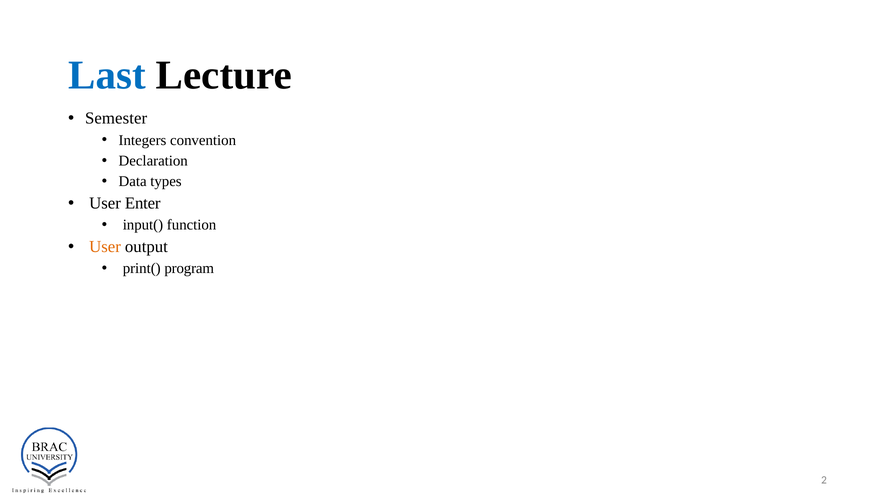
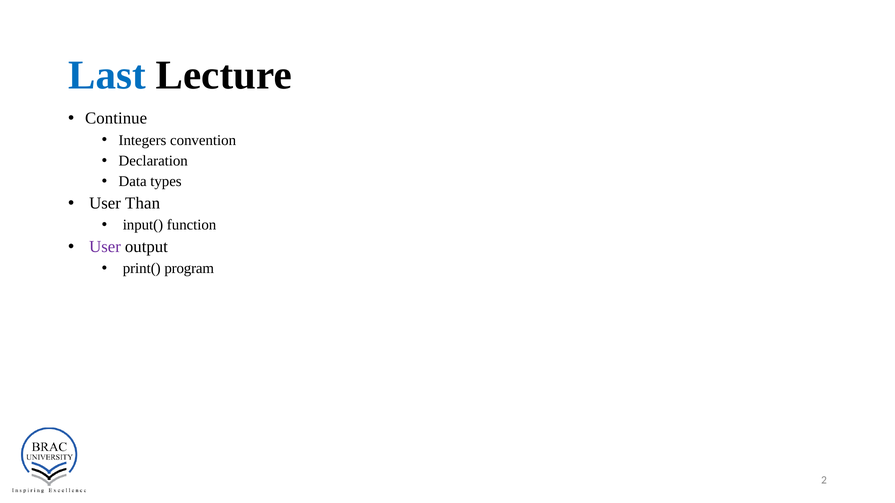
Semester: Semester -> Continue (116, 118)
Enter: Enter -> Than (143, 203)
User colour: orange -> purple (105, 247)
